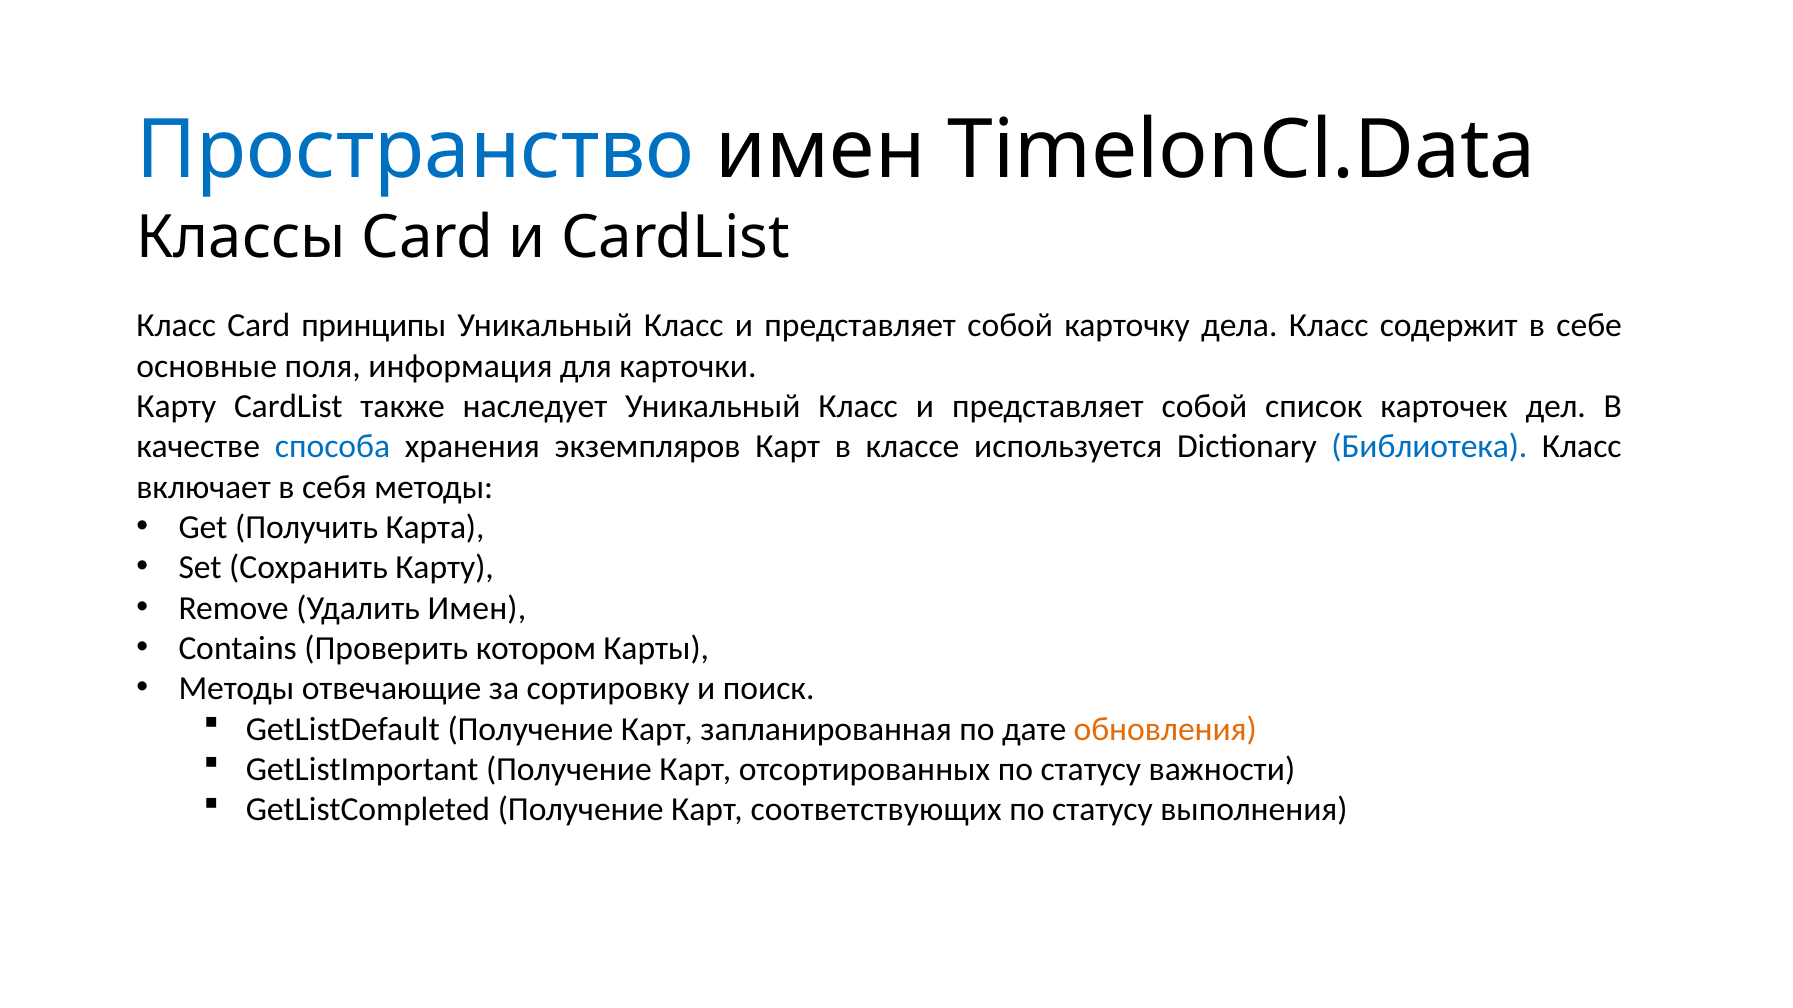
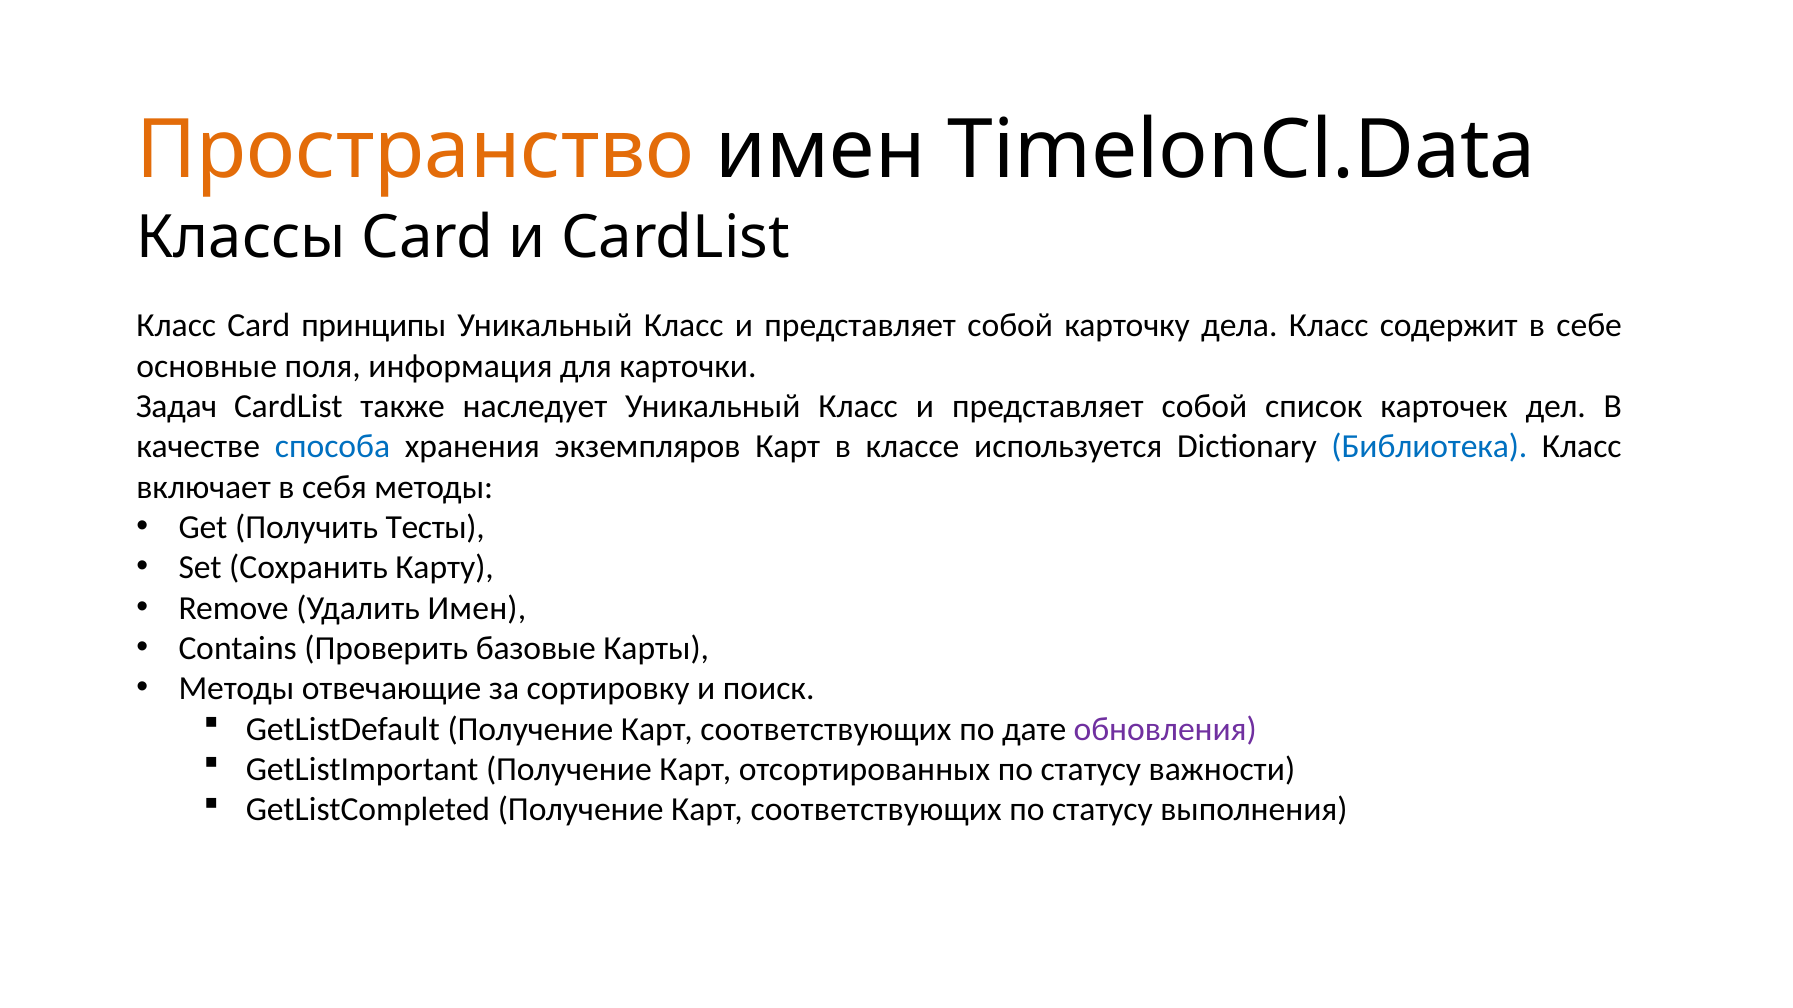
Пространство colour: blue -> orange (416, 151)
Карту: Карту -> Задач (176, 407)
Карта: Карта -> Тесты (435, 528)
котором: котором -> базовые (536, 649)
GetListDefault Получение Карт запланированная: запланированная -> соответствующих (826, 729)
обновления colour: orange -> purple (1165, 729)
